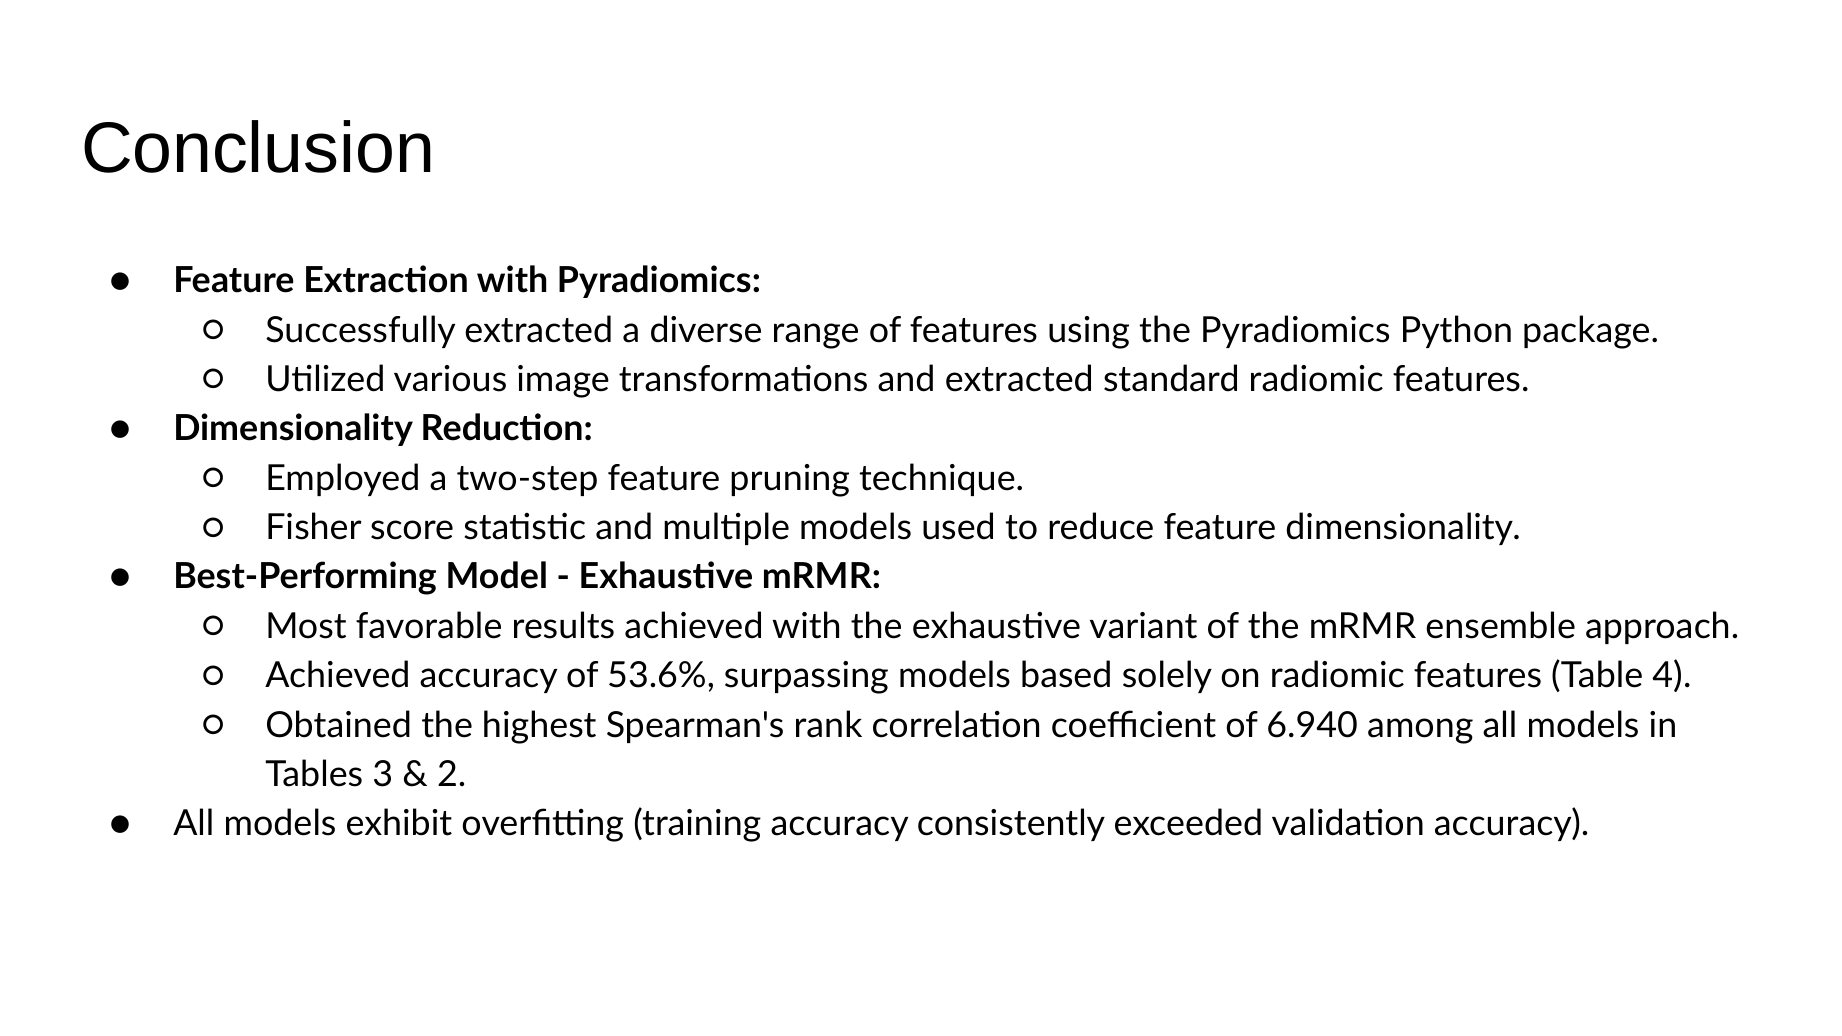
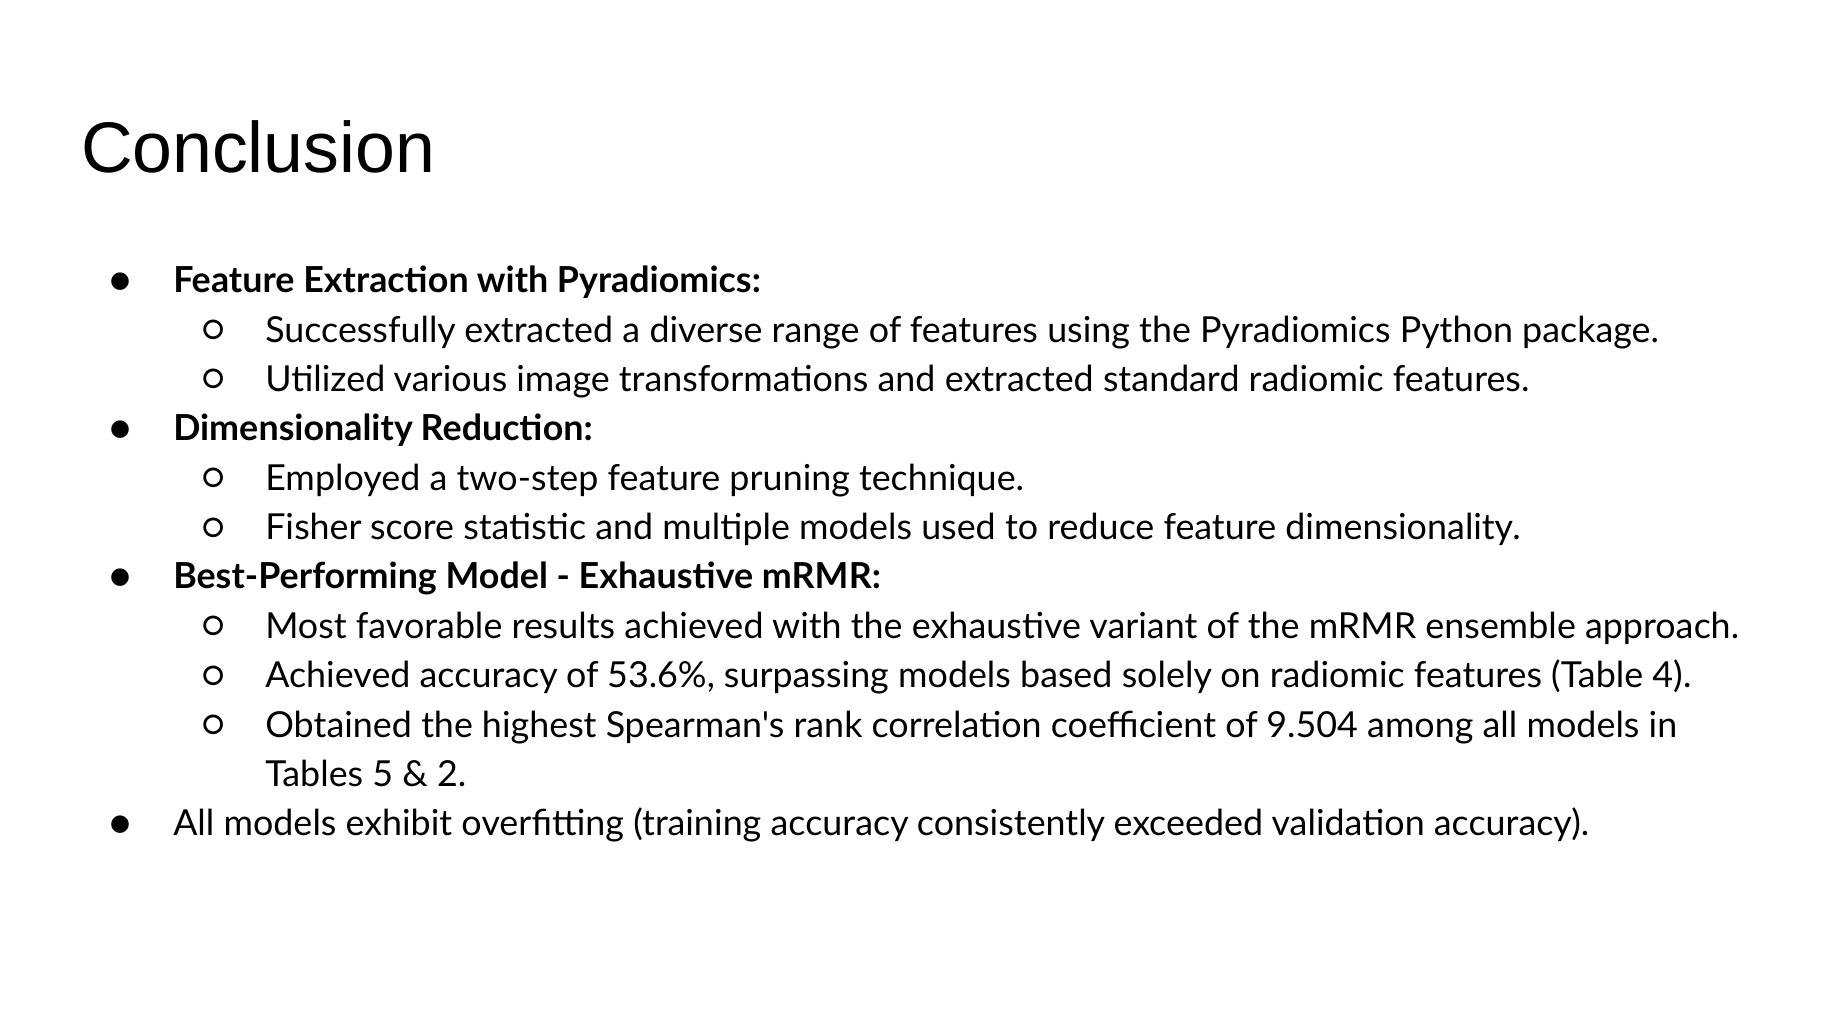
6.940: 6.940 -> 9.504 (1312, 725)
3: 3 -> 5 (383, 775)
